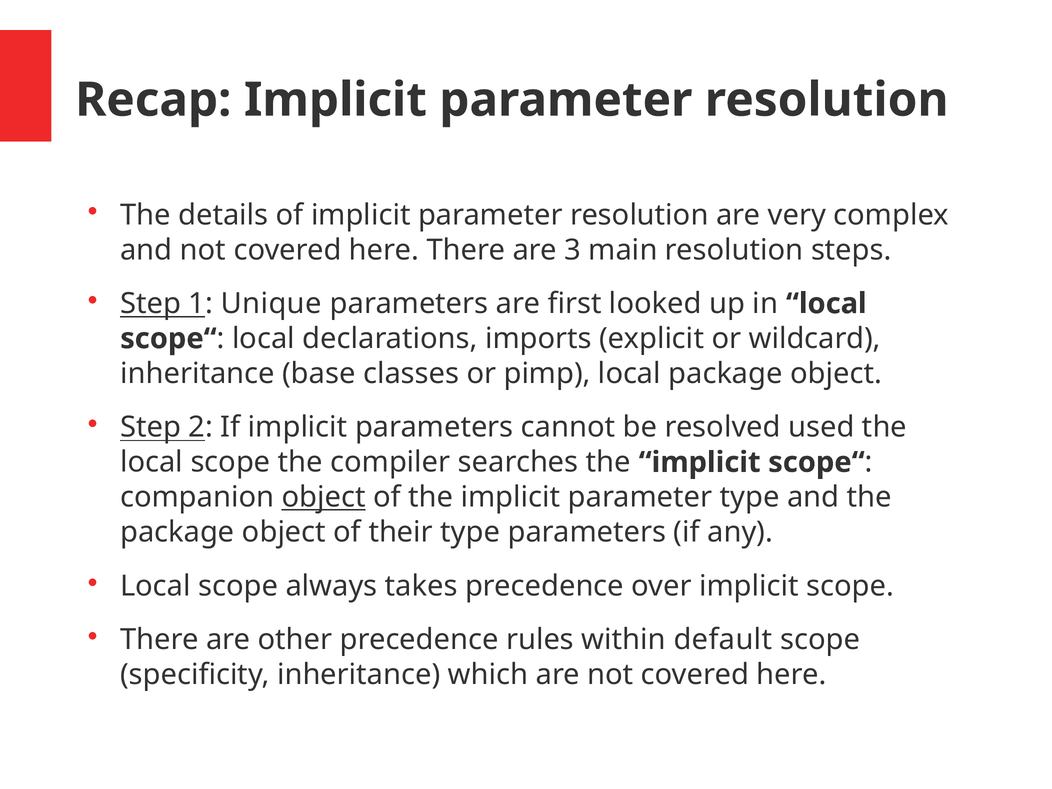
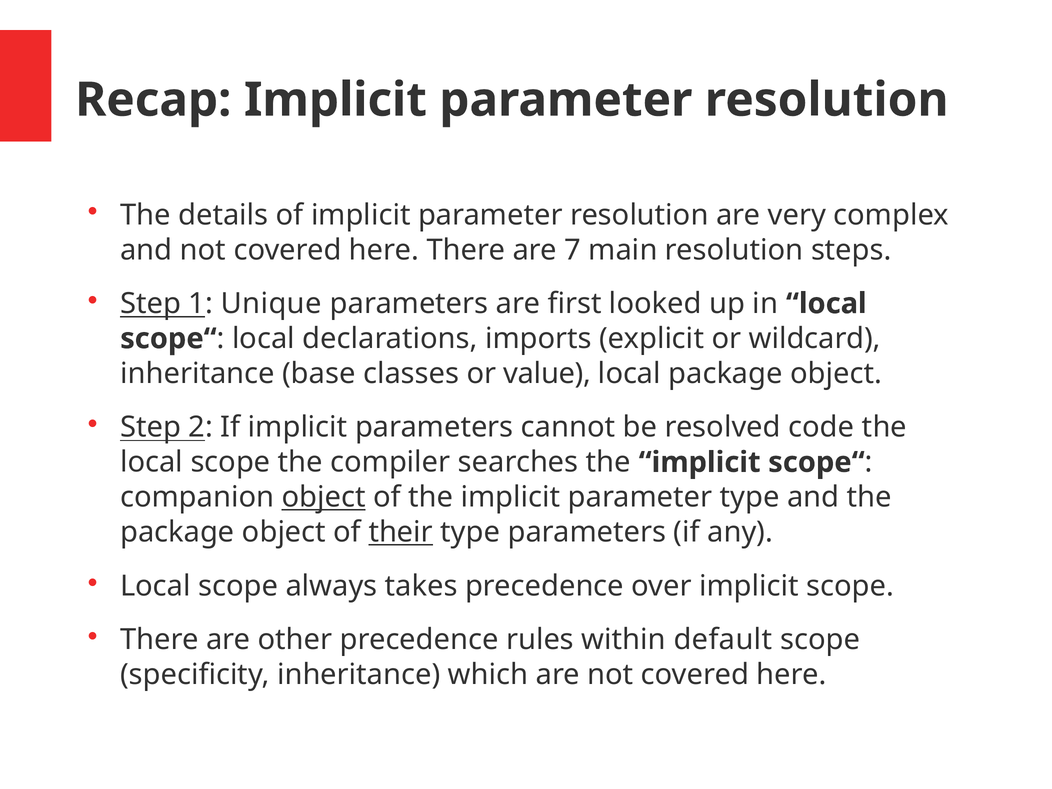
3: 3 -> 7 (573, 250)
pimp: pimp -> value (547, 374)
used: used -> code (821, 427)
their underline: none -> present (401, 532)
